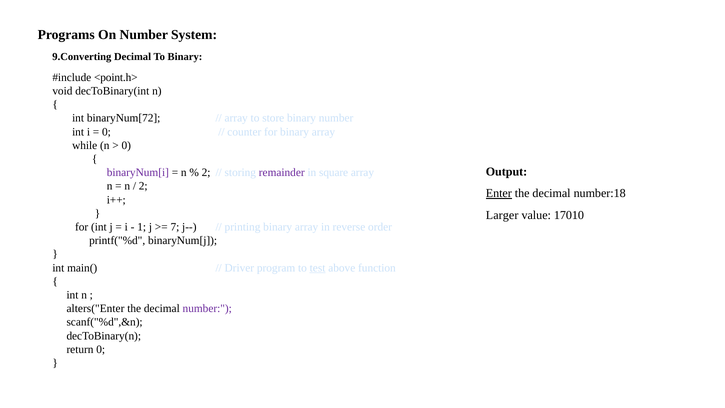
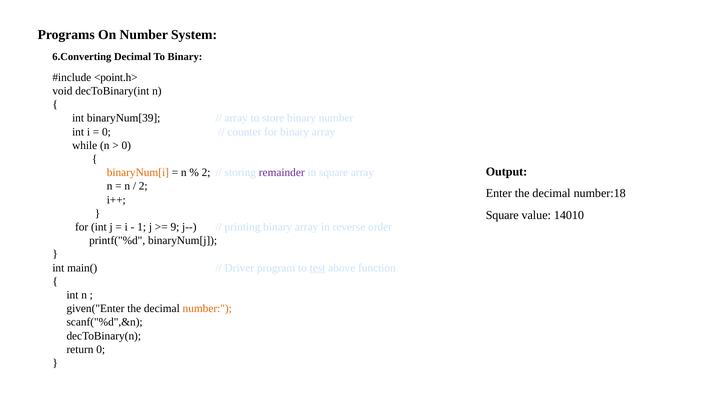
9.Converting: 9.Converting -> 6.Converting (82, 57)
binaryNum[72: binaryNum[72 -> binaryNum[39 (124, 118)
binaryNum[i colour: purple -> orange (138, 173)
Enter underline: present -> none (499, 193)
Larger: Larger -> Square (502, 215)
17010: 17010 -> 14010 (569, 215)
7: 7 -> 9 (175, 227)
alters("Enter: alters("Enter -> given("Enter (96, 308)
number colour: purple -> orange (207, 308)
